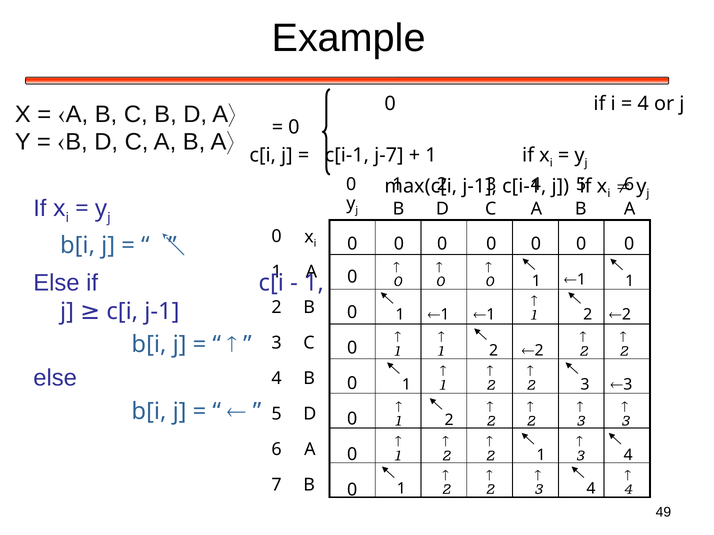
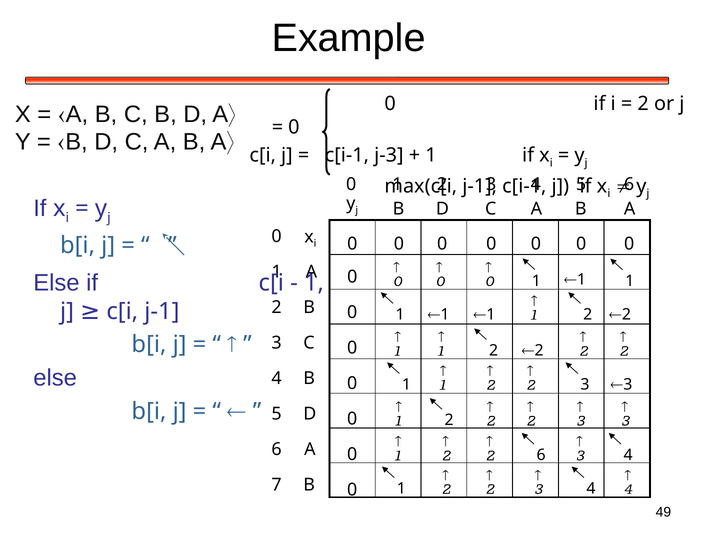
4: 4 -> 2 (643, 104)
j-7: j-7 -> j-3 (389, 155)
1: 1 -> 6 (541, 455)
